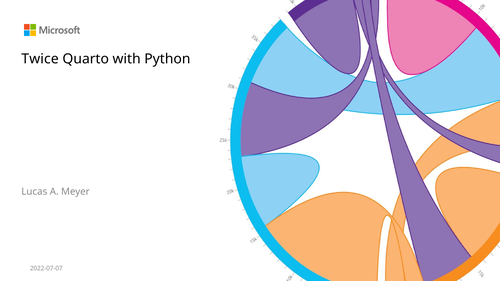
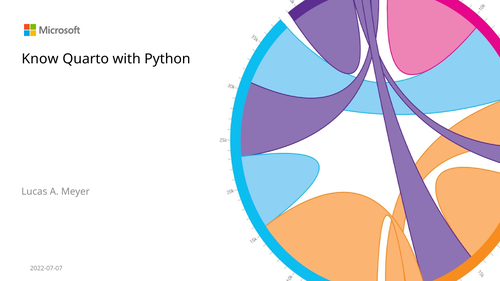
Twice: Twice -> Know (40, 59)
